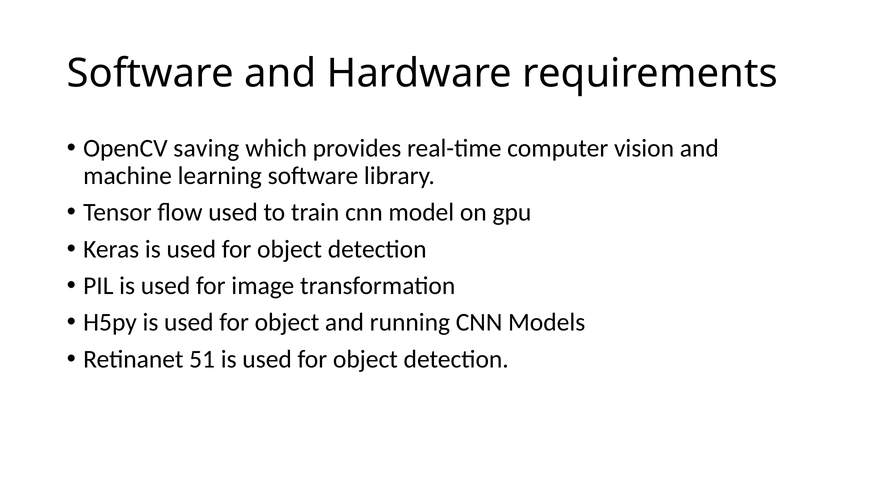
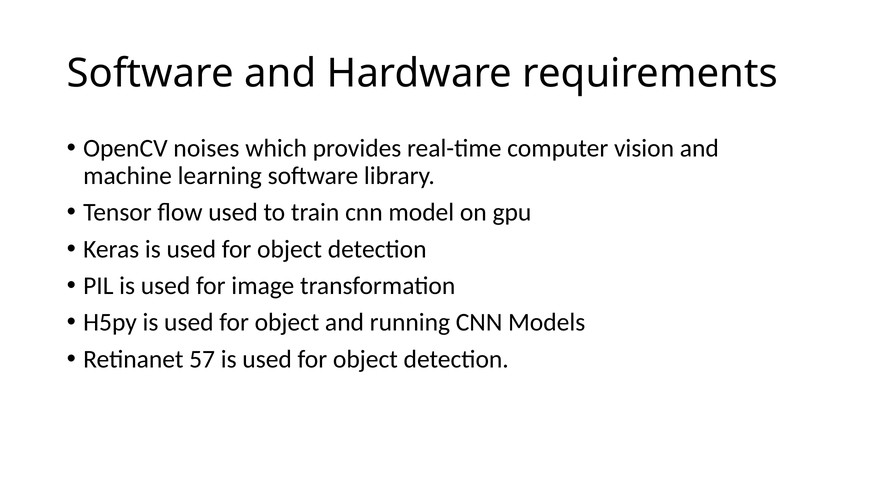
saving: saving -> noises (206, 148)
51: 51 -> 57 (202, 359)
